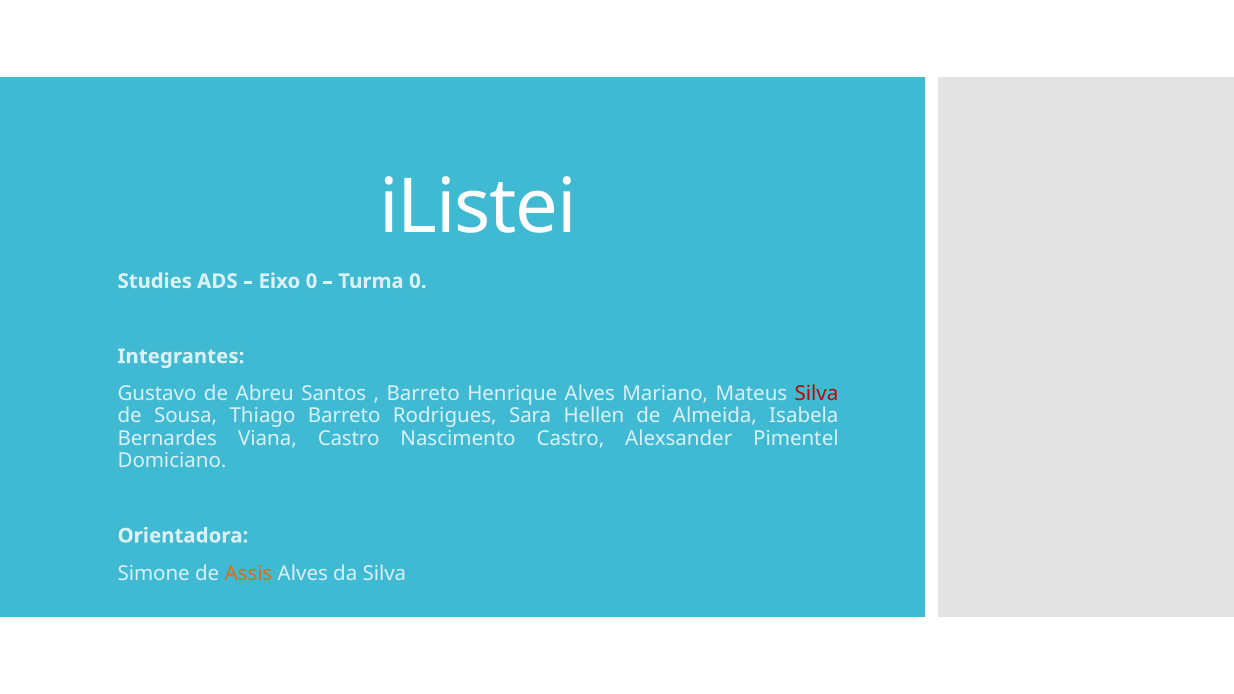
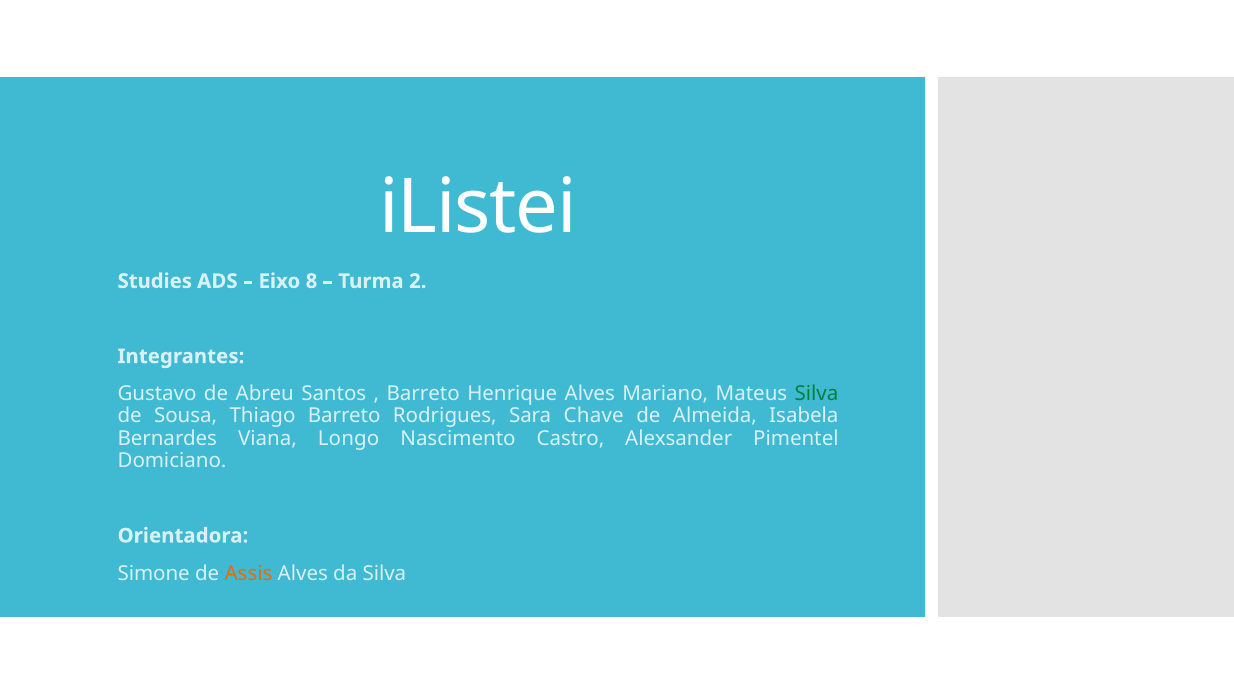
Eixo 0: 0 -> 8 (312, 281)
Turma 0: 0 -> 2 (418, 281)
Silva colour: red -> green (816, 394)
Hellen: Hellen -> Chave (594, 416)
Viana Castro: Castro -> Longo (349, 438)
